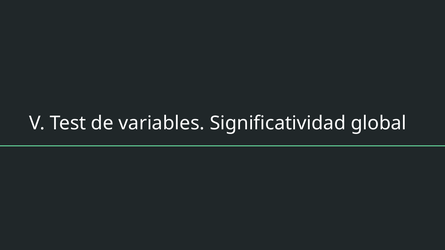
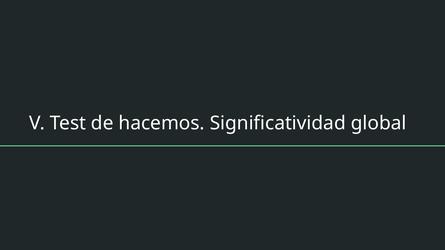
variables: variables -> hacemos (162, 123)
